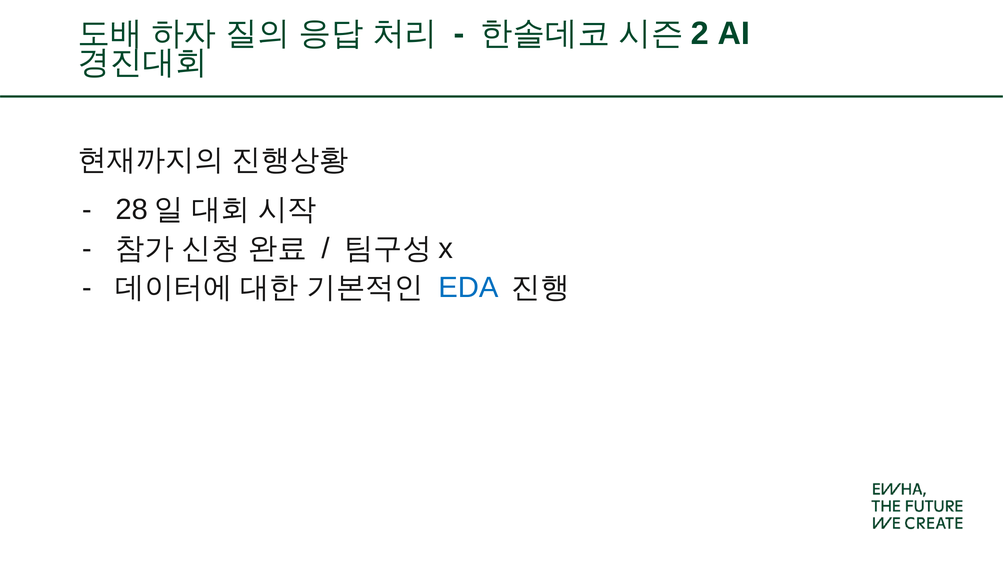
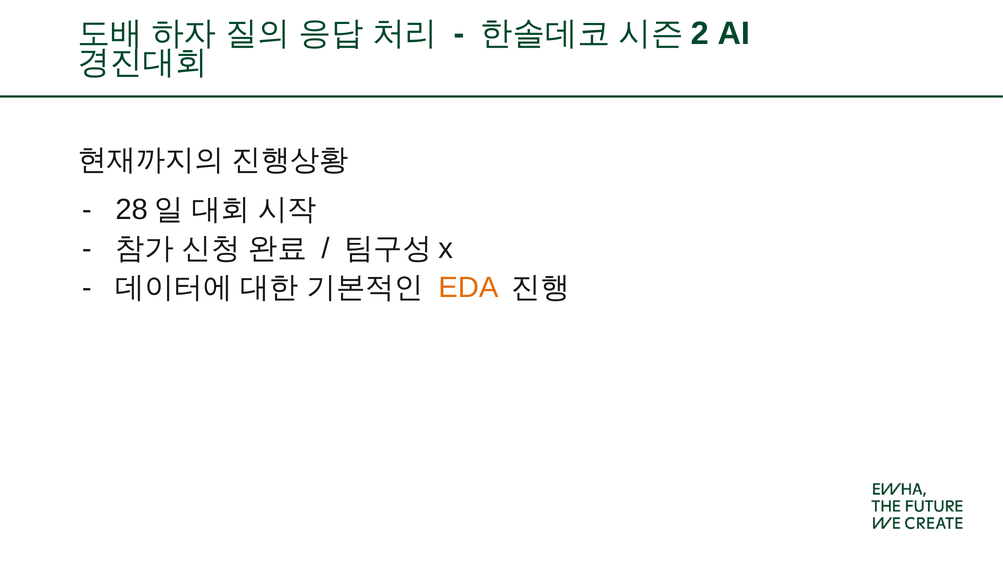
EDA colour: blue -> orange (468, 288)
